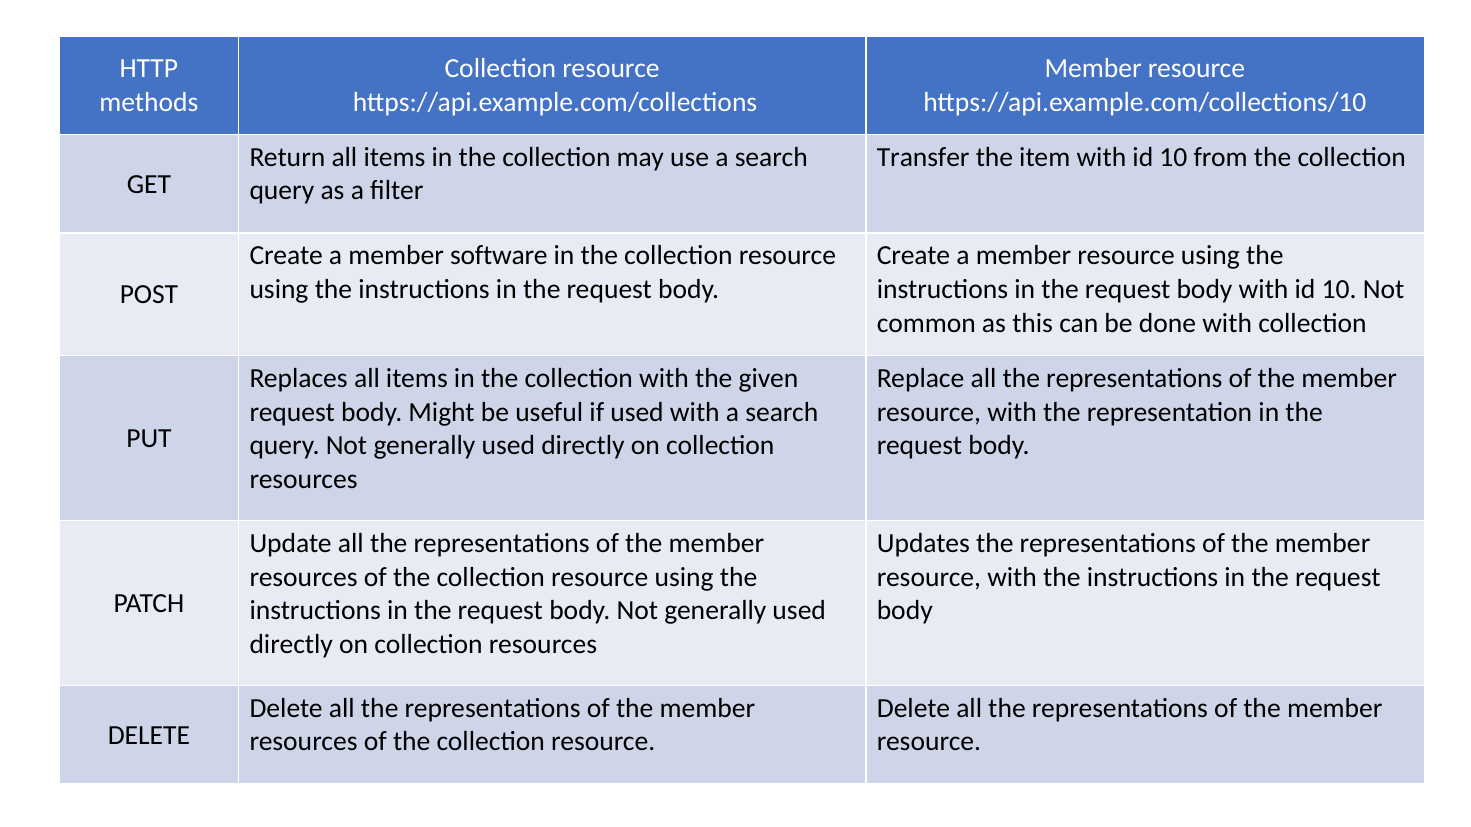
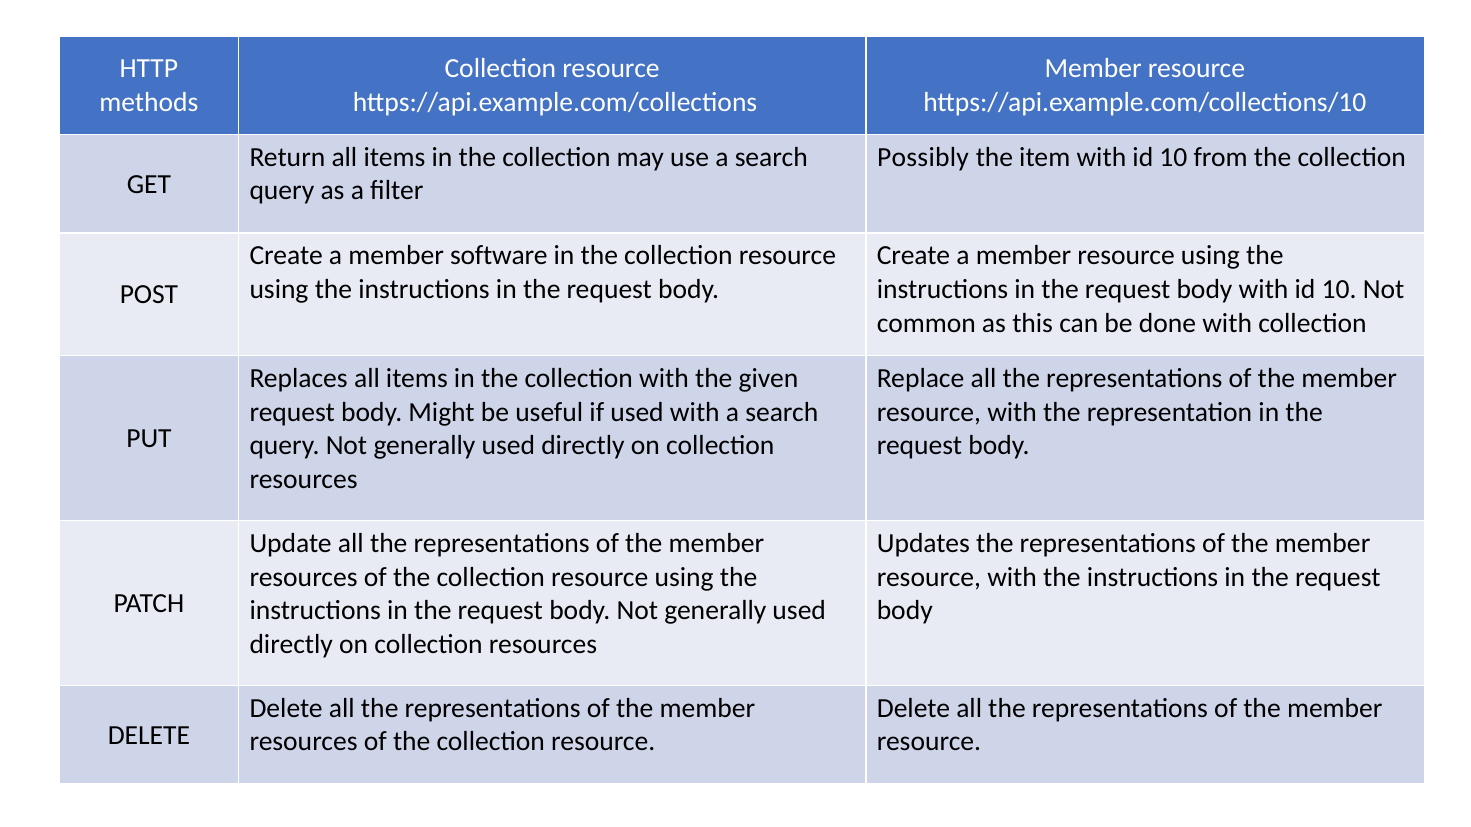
Transfer: Transfer -> Possibly (923, 157)
